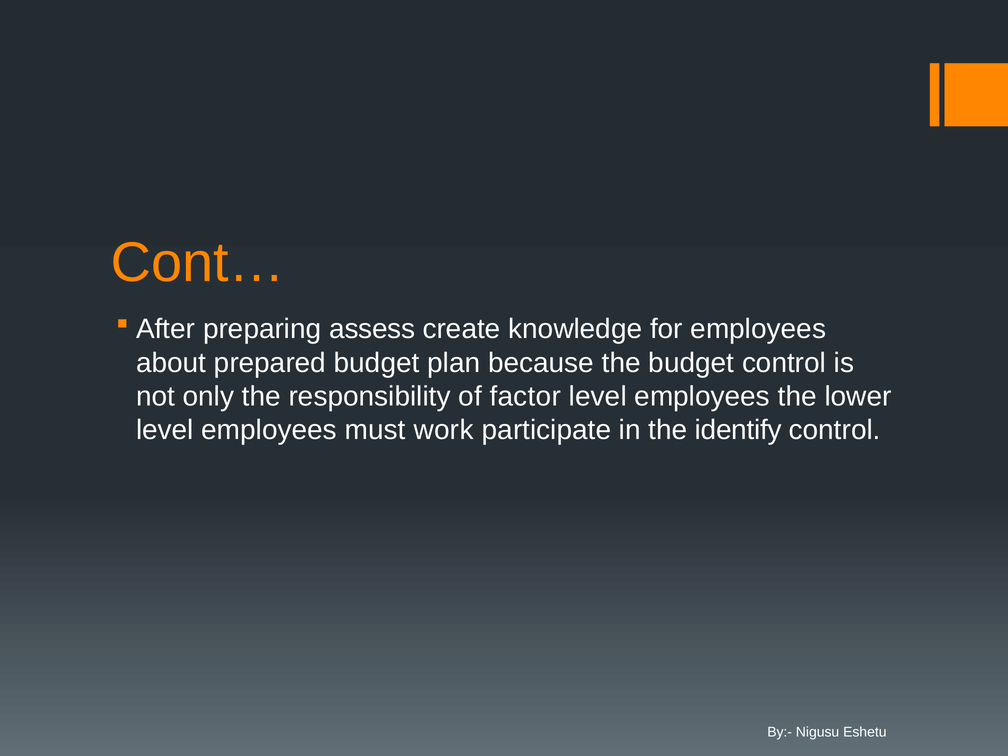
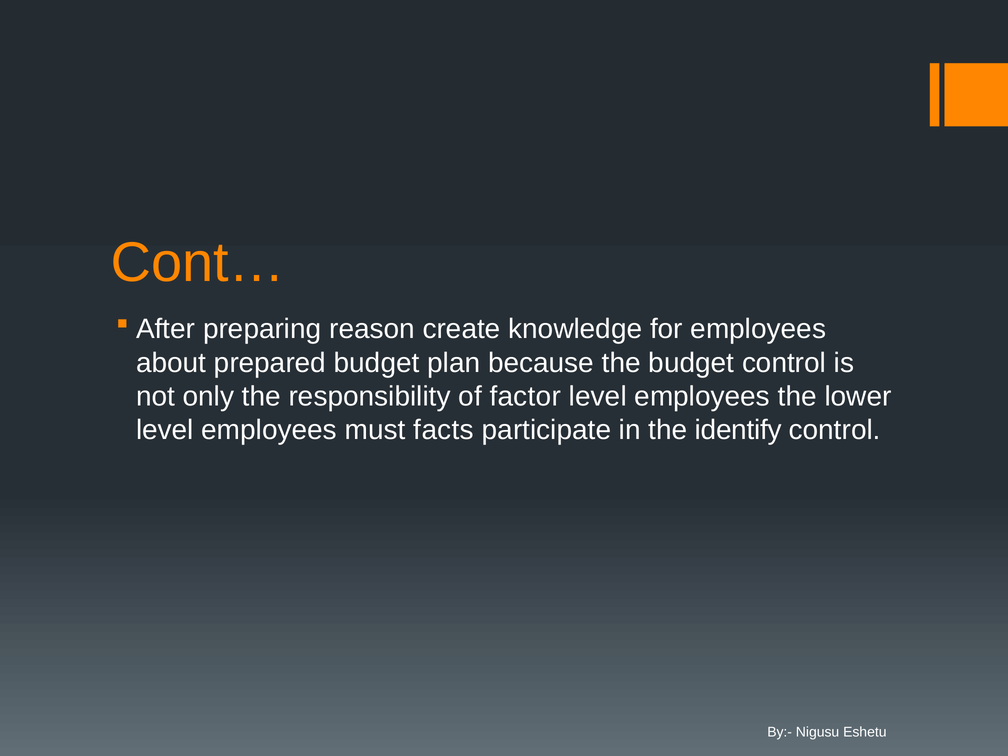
assess: assess -> reason (372, 329)
work: work -> facts (444, 430)
